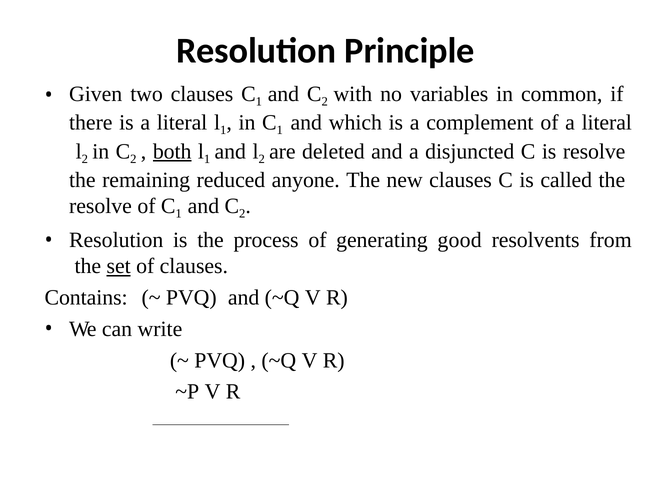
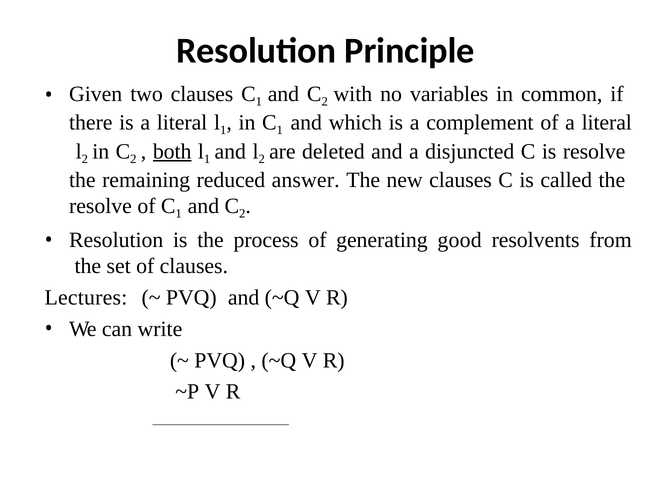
anyone: anyone -> answer (306, 180)
set underline: present -> none (119, 267)
Contains: Contains -> Lectures (86, 298)
